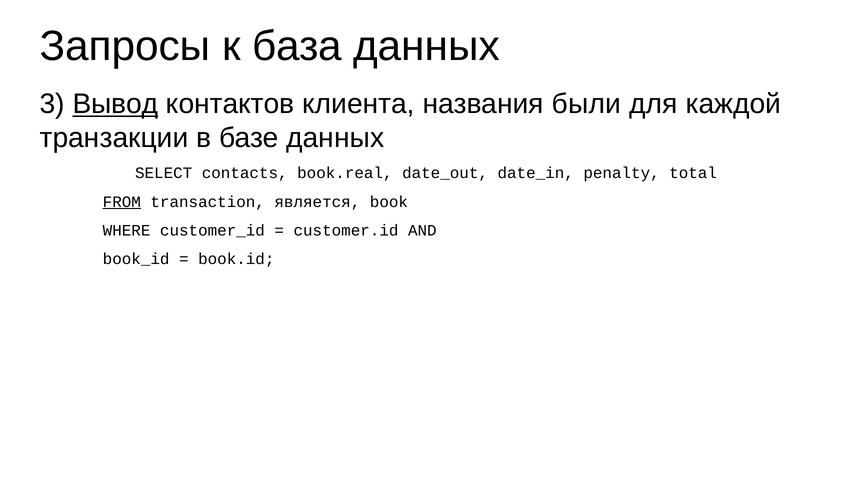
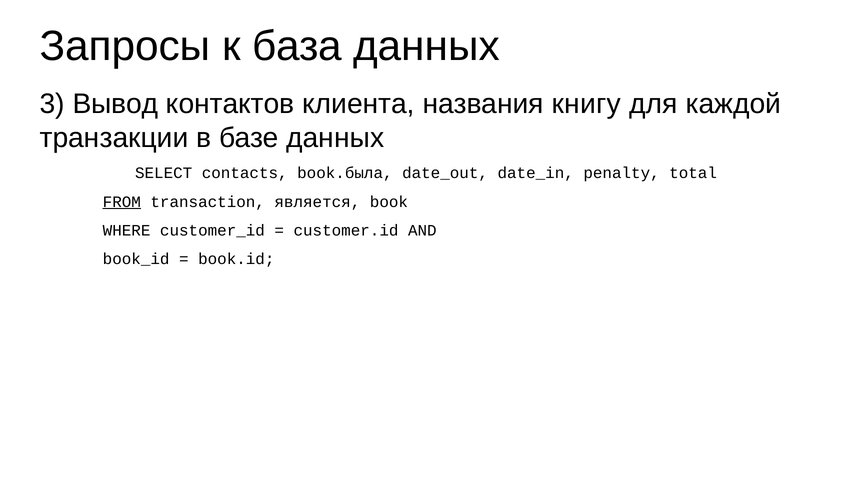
Вывод underline: present -> none (115, 104)
были: были -> книгу (586, 104)
book.real: book.real -> book.была (345, 173)
